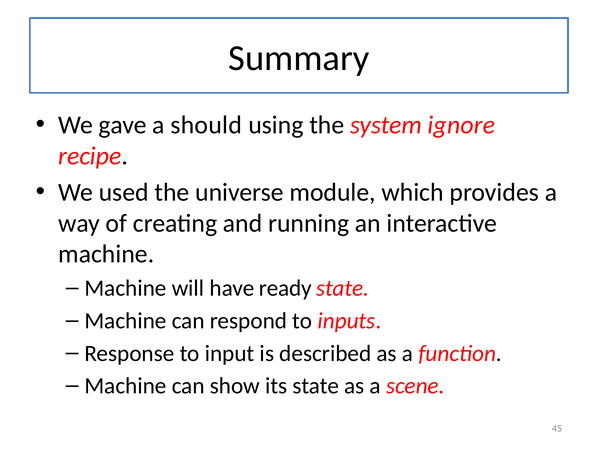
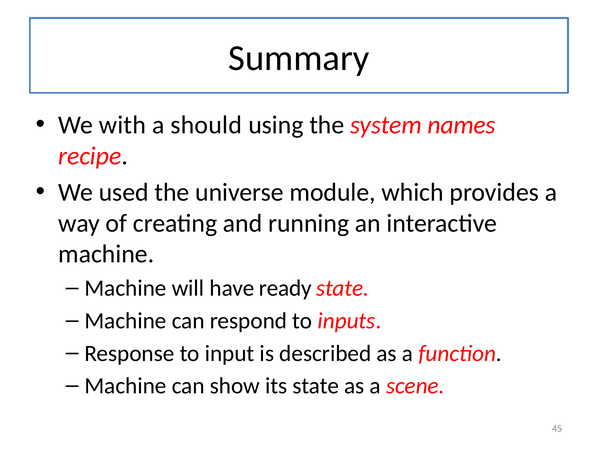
gave: gave -> with (122, 125)
ignore: ignore -> names (462, 125)
